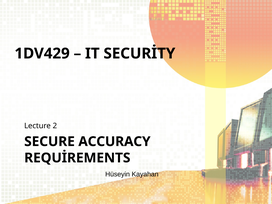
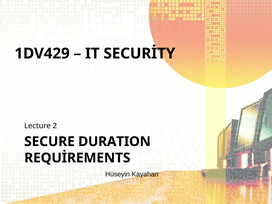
ACCURACY: ACCURACY -> DURATION (114, 142)
